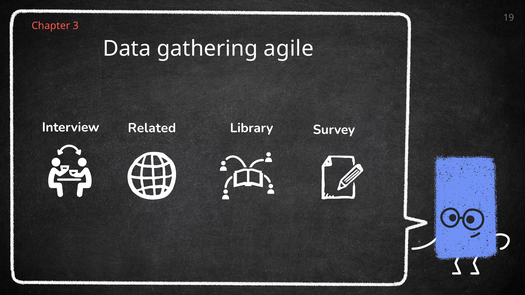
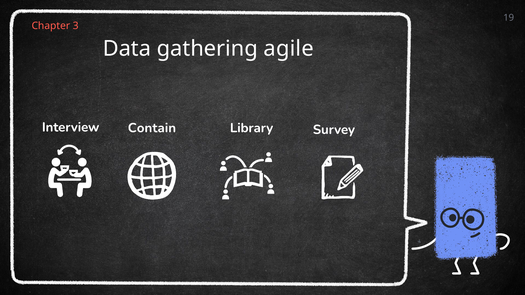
Related: Related -> Contain (152, 128)
